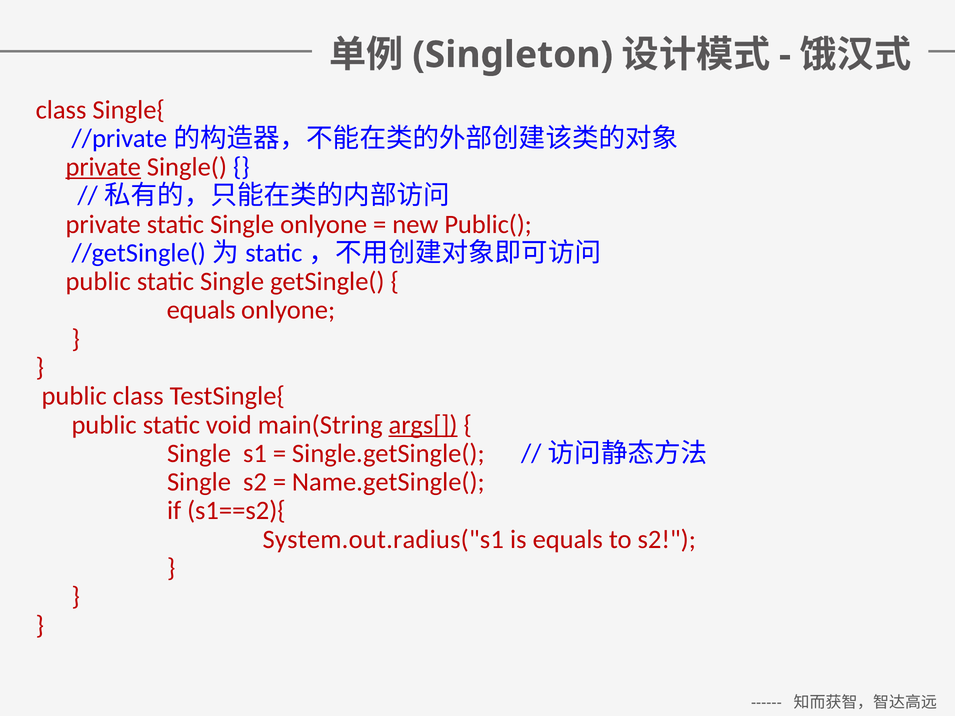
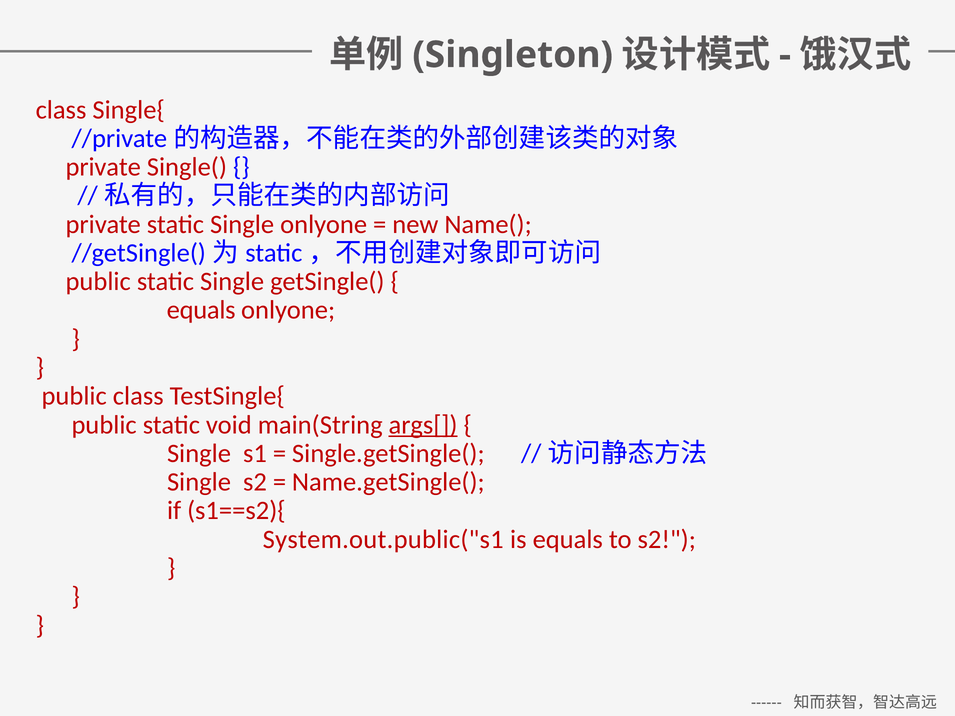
private underline: present -> none (103, 167)
Public(: Public( -> Name( (488, 224)
System.out.radius("s1: System.out.radius("s1 -> System.out.public("s1 (383, 540)
